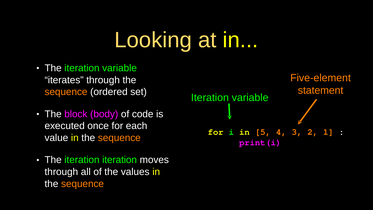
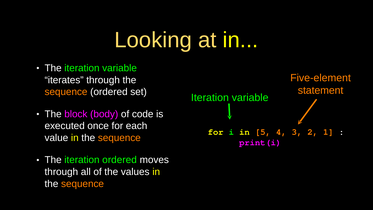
iteration iteration: iteration -> ordered (120, 160)
